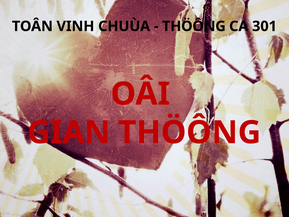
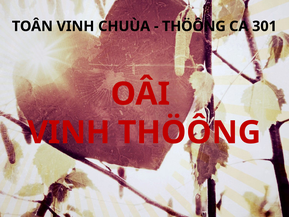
GIAN: GIAN -> VINH (69, 132)
